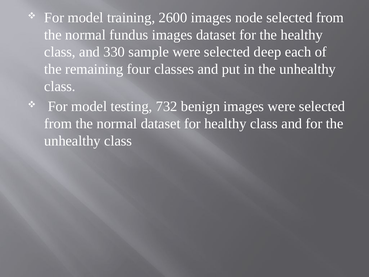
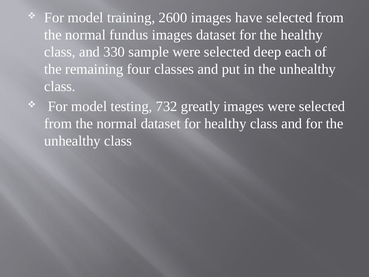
node: node -> have (249, 18)
benign: benign -> greatly (201, 106)
